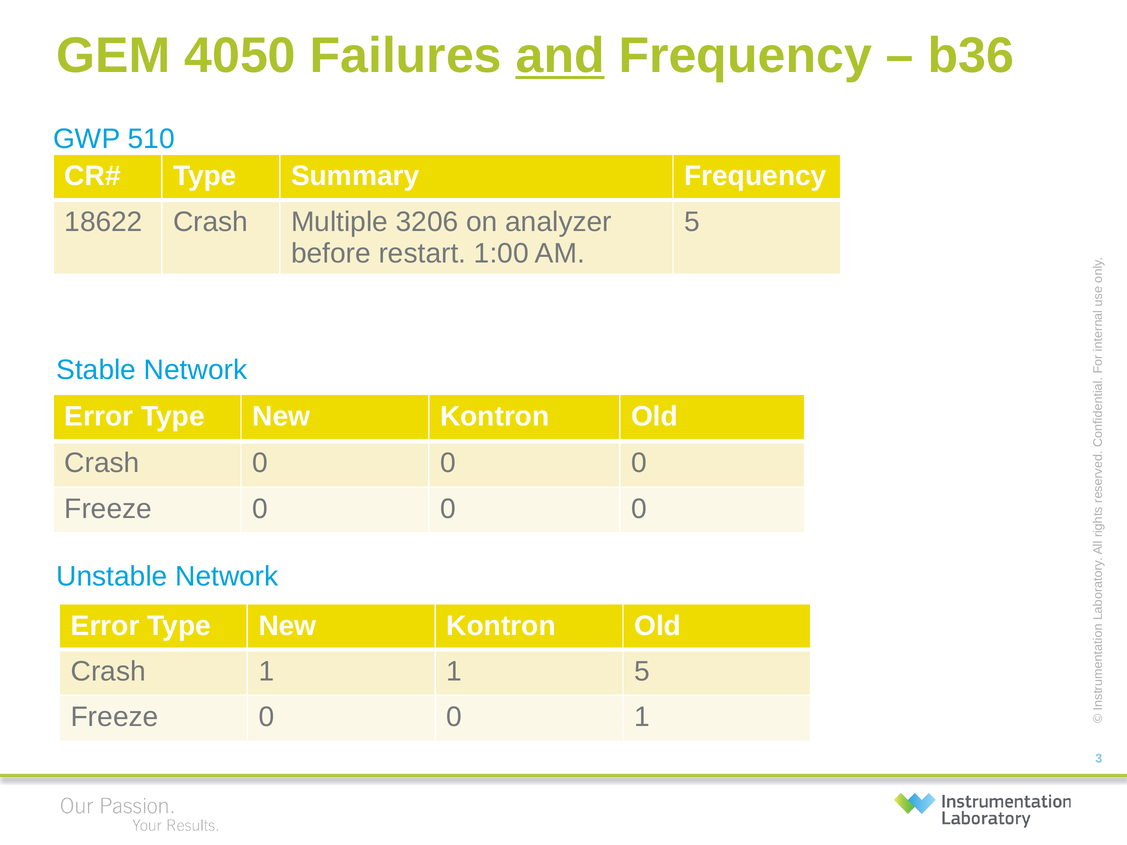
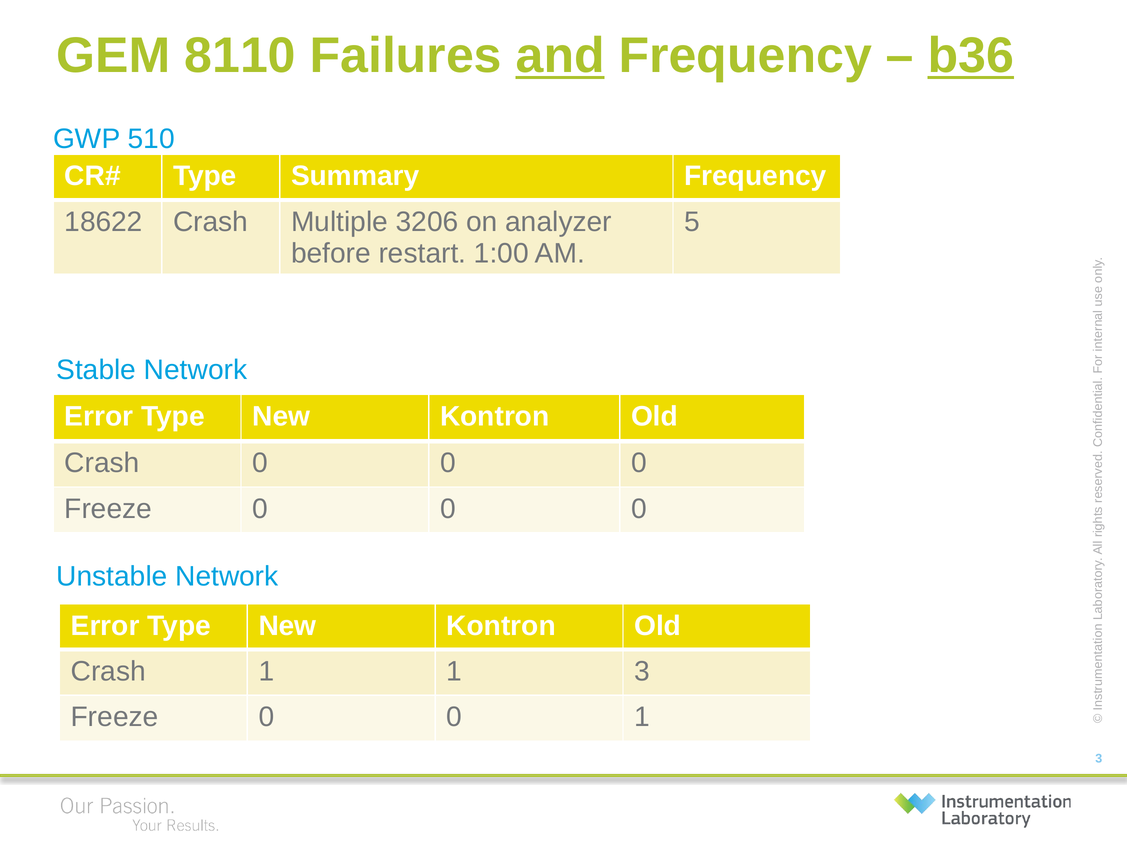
4050: 4050 -> 8110 (240, 56)
b36 underline: none -> present (971, 56)
1 5: 5 -> 3 (642, 672)
